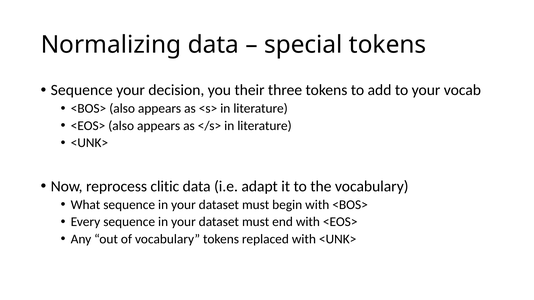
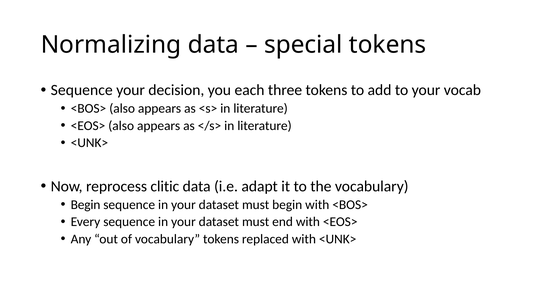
their: their -> each (250, 90)
What: What -> Begin (86, 205)
